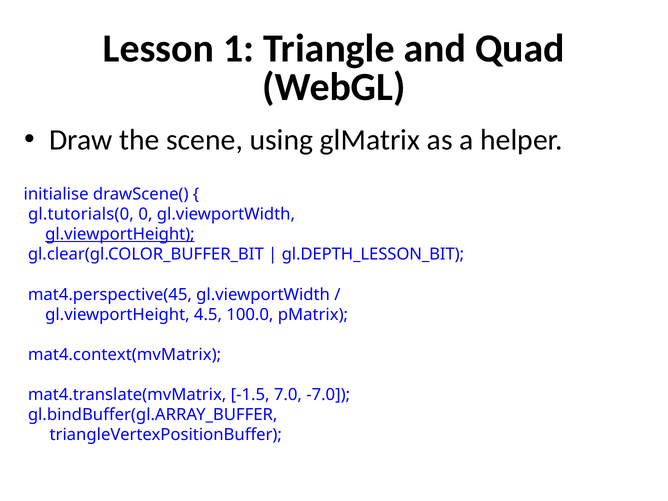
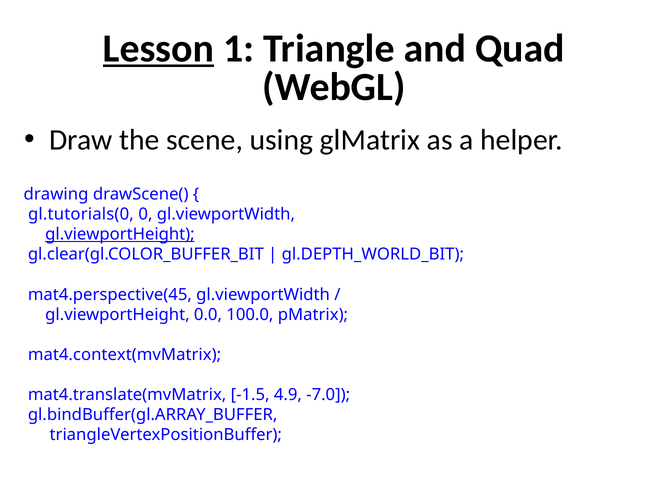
Lesson underline: none -> present (158, 49)
initialise: initialise -> drawing (56, 194)
gl.DEPTH_LESSON_BIT: gl.DEPTH_LESSON_BIT -> gl.DEPTH_WORLD_BIT (373, 254)
4.5: 4.5 -> 0.0 (208, 315)
7.0: 7.0 -> 4.9 (288, 395)
